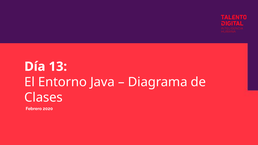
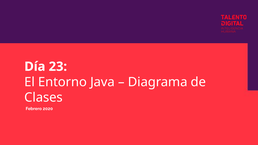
13: 13 -> 23 (58, 67)
